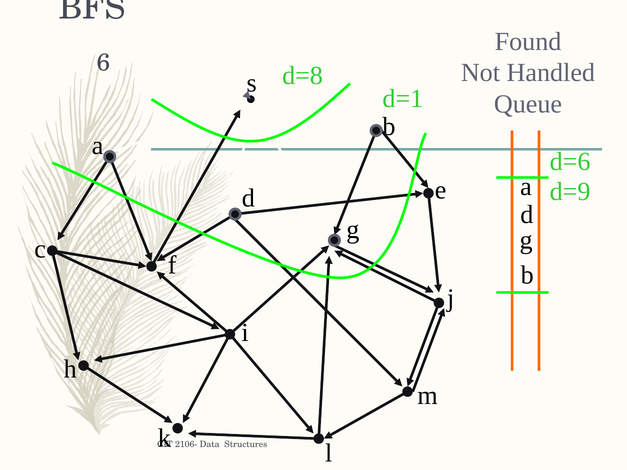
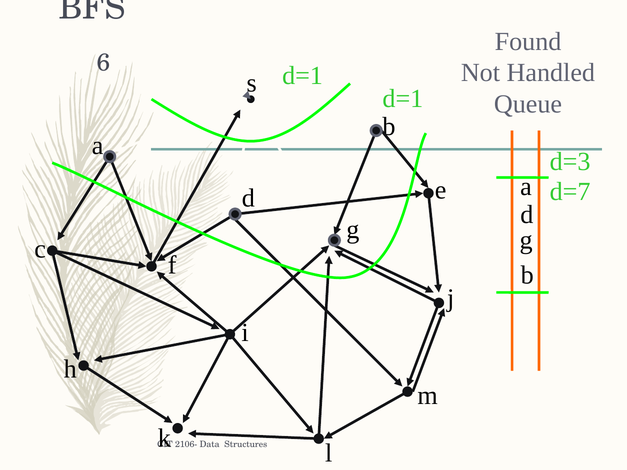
d=8: d=8 -> d=1 (303, 76)
d=6: d=6 -> d=3 (570, 162)
d=9: d=9 -> d=7 (570, 192)
